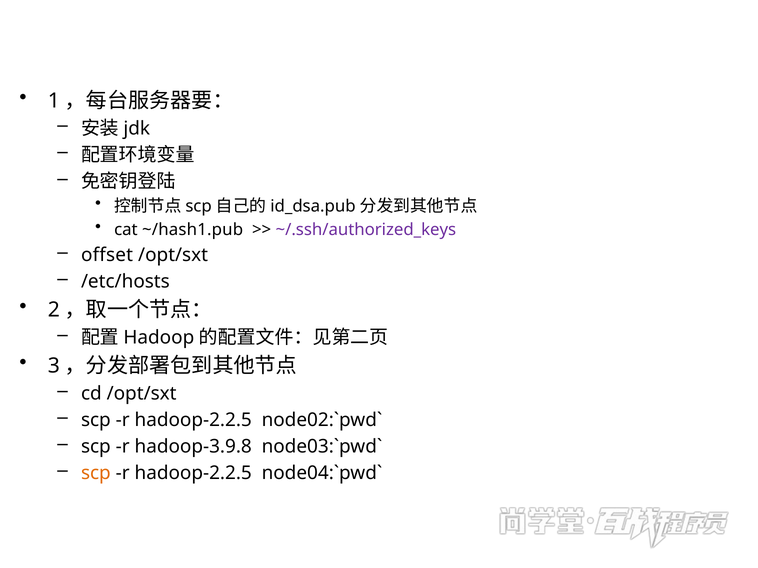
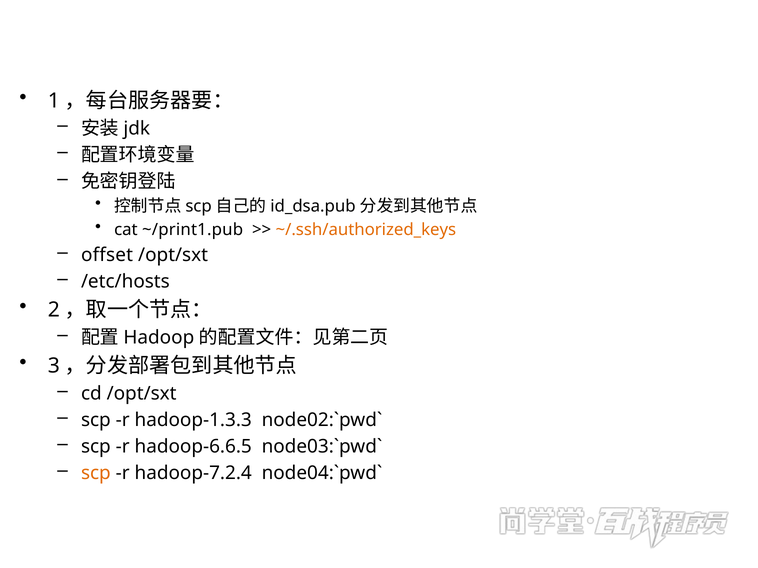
~/hash1.pub: ~/hash1.pub -> ~/print1.pub (193, 230)
~/.ssh/authorized_keys colour: purple -> orange (366, 230)
hadoop-2.2.5: hadoop-2.2.5 -> hadoop-1.3.3 (193, 420)
hadoop-3.9.8: hadoop-3.9.8 -> hadoop-6.6.5 (193, 447)
hadoop-2.2.5: hadoop-2.2.5 -> hadoop-7.2.4 (193, 473)
